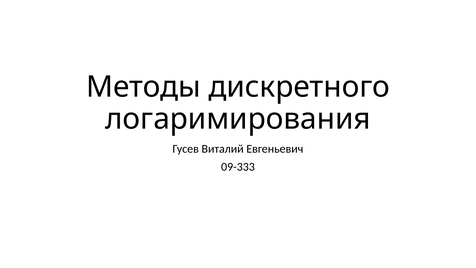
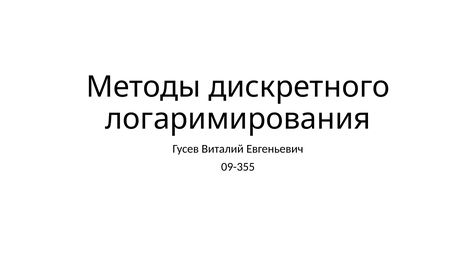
09-333: 09-333 -> 09-355 (238, 167)
